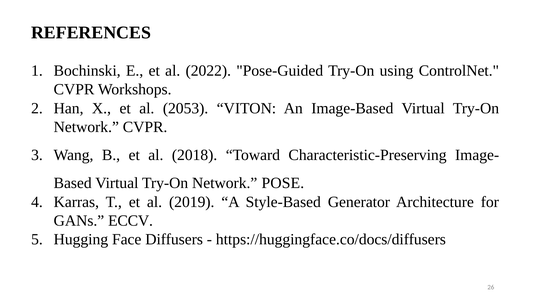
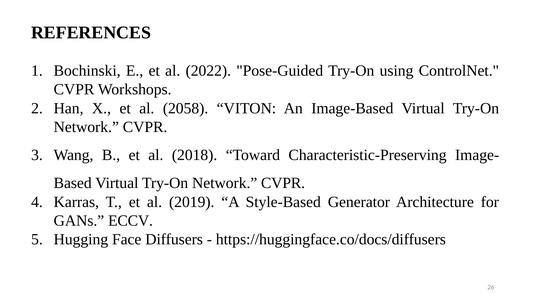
2053: 2053 -> 2058 (186, 108)
POSE: POSE -> CVPR (283, 183)
